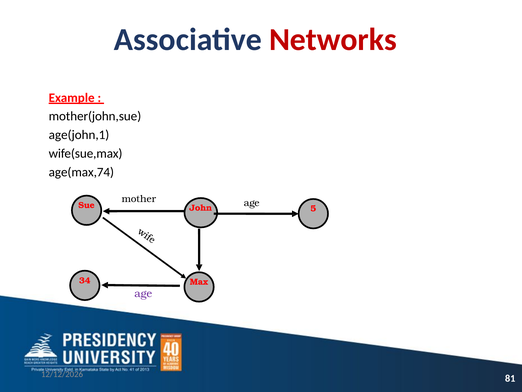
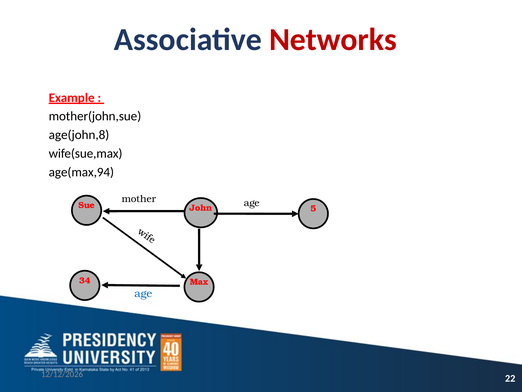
age(john,1: age(john,1 -> age(john,8 (79, 135)
age(max,74: age(max,74 -> age(max,94 (81, 172)
age colour: purple -> blue (143, 293)
81: 81 -> 22 (510, 378)
